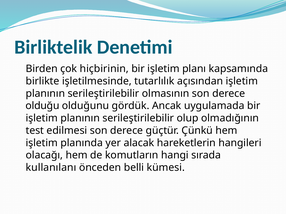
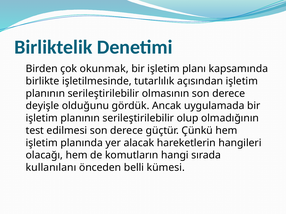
hiçbirinin: hiçbirinin -> okunmak (104, 69)
olduğu: olduğu -> deyişle (42, 106)
